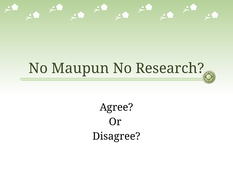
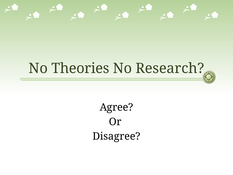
Maupun: Maupun -> Theories (80, 68)
